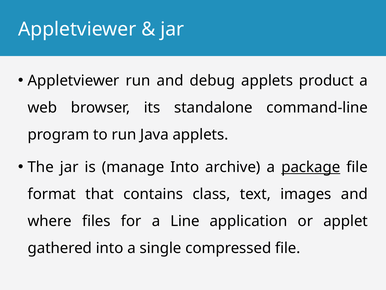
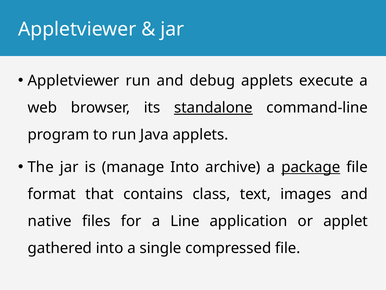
product: product -> execute (326, 81)
standalone underline: none -> present (213, 108)
where: where -> native (50, 221)
